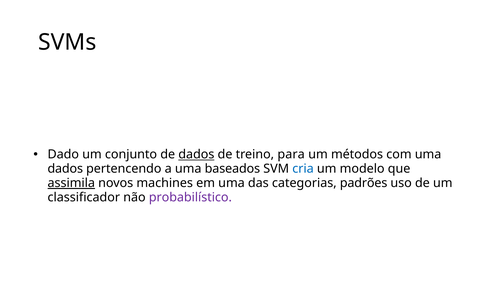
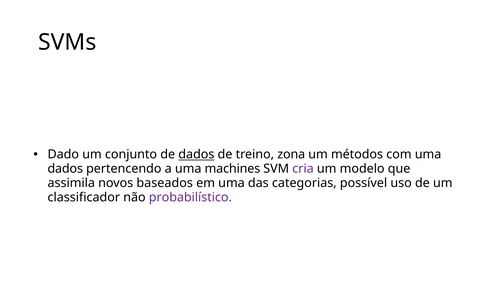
para: para -> zona (291, 154)
baseados: baseados -> machines (232, 169)
cria colour: blue -> purple (303, 169)
assimila underline: present -> none (71, 183)
machines: machines -> baseados (165, 183)
padrões: padrões -> possível (364, 183)
